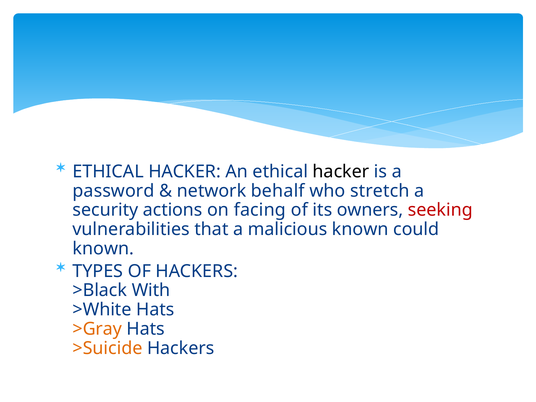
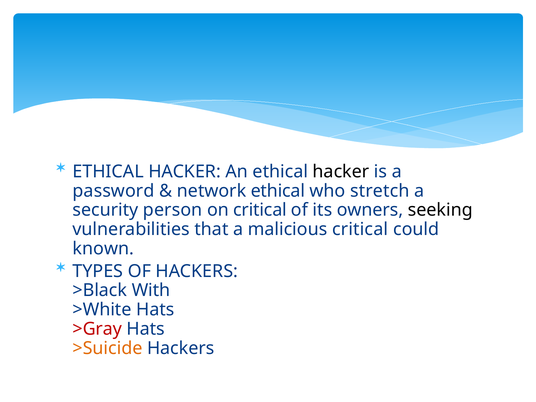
network behalf: behalf -> ethical (278, 191)
actions: actions -> person (173, 210)
on facing: facing -> critical (260, 210)
seeking colour: red -> black (440, 210)
malicious known: known -> critical (360, 229)
>Gray colour: orange -> red (97, 329)
